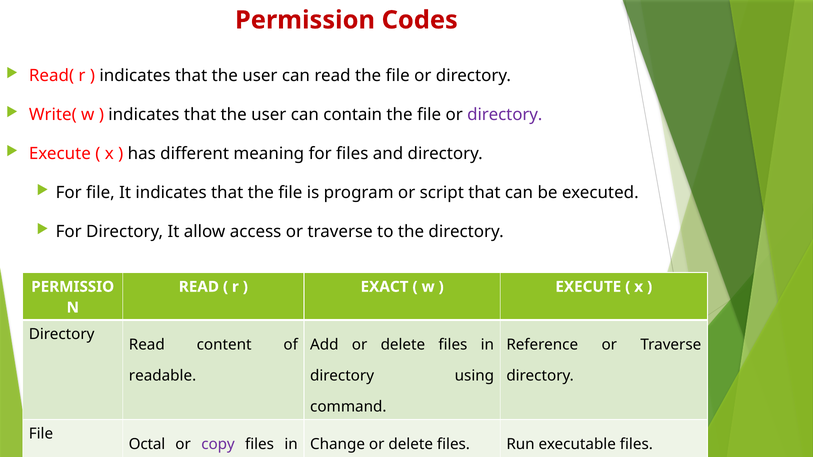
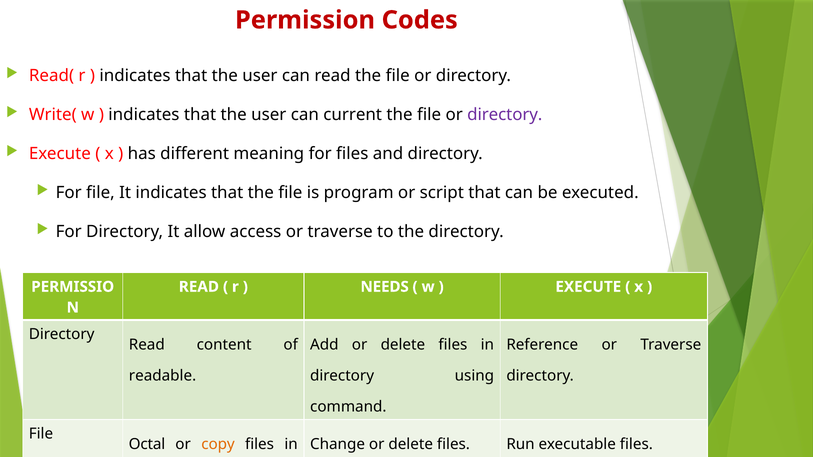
contain: contain -> current (353, 115)
EXACT: EXACT -> NEEDS (385, 287)
copy colour: purple -> orange (218, 444)
